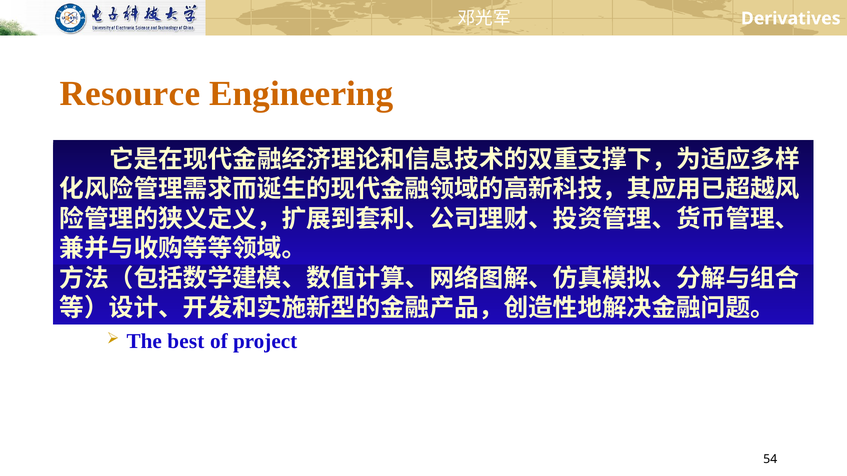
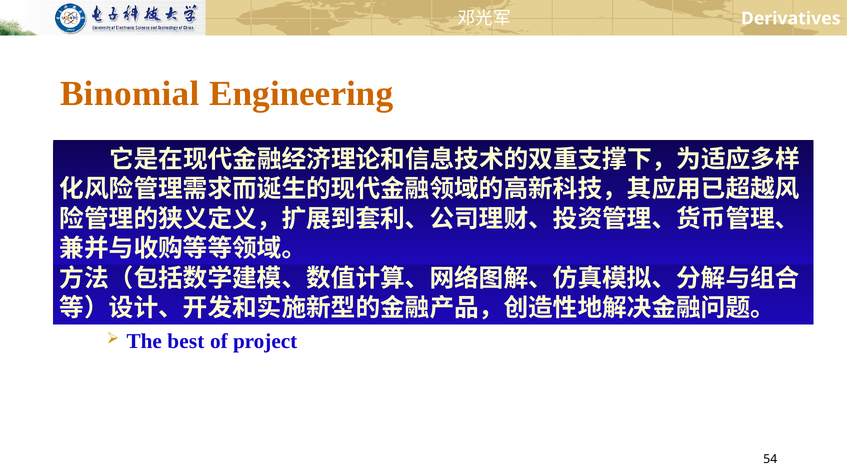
Resource: Resource -> Binomial (130, 94)
